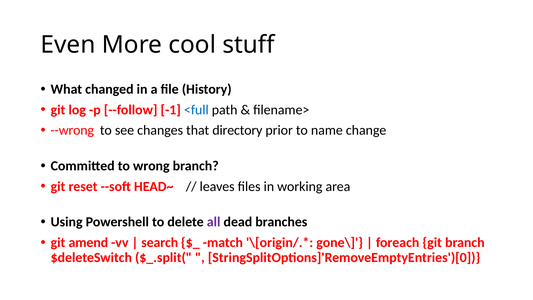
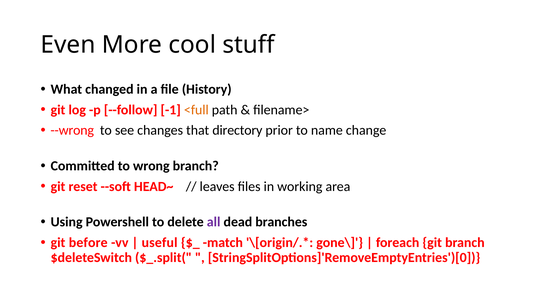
<full colour: blue -> orange (196, 110)
amend: amend -> before (88, 242)
search: search -> useful (160, 242)
